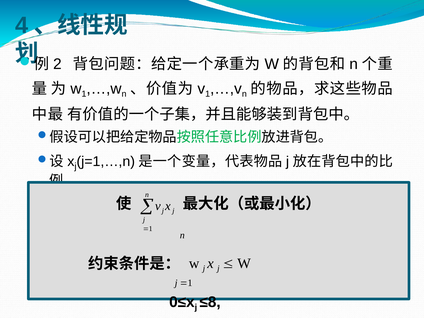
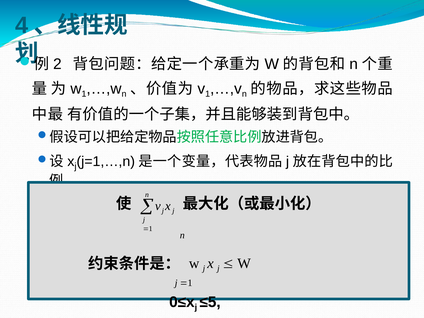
≤8: ≤8 -> ≤5 (210, 302)
